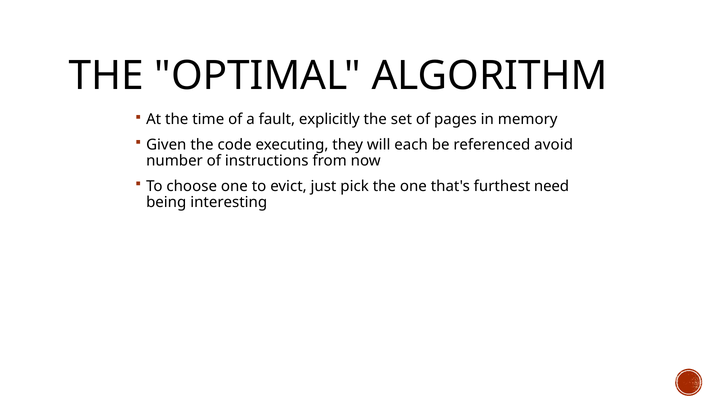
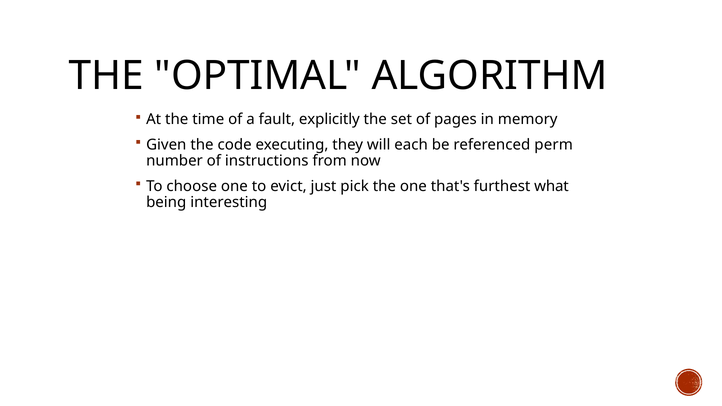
avoid: avoid -> perm (554, 145)
need: need -> what (552, 186)
